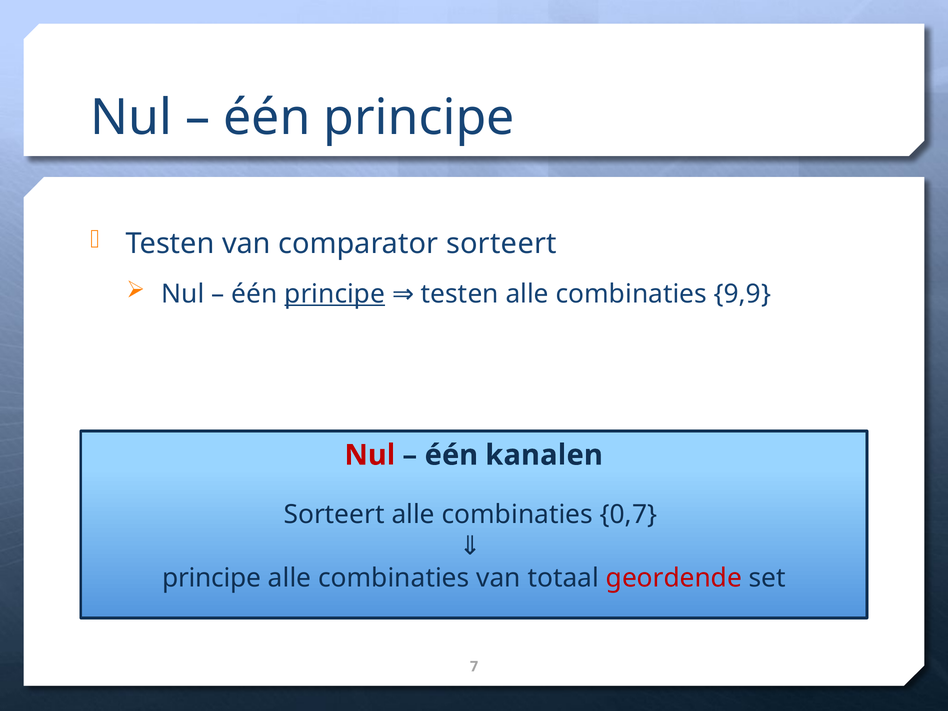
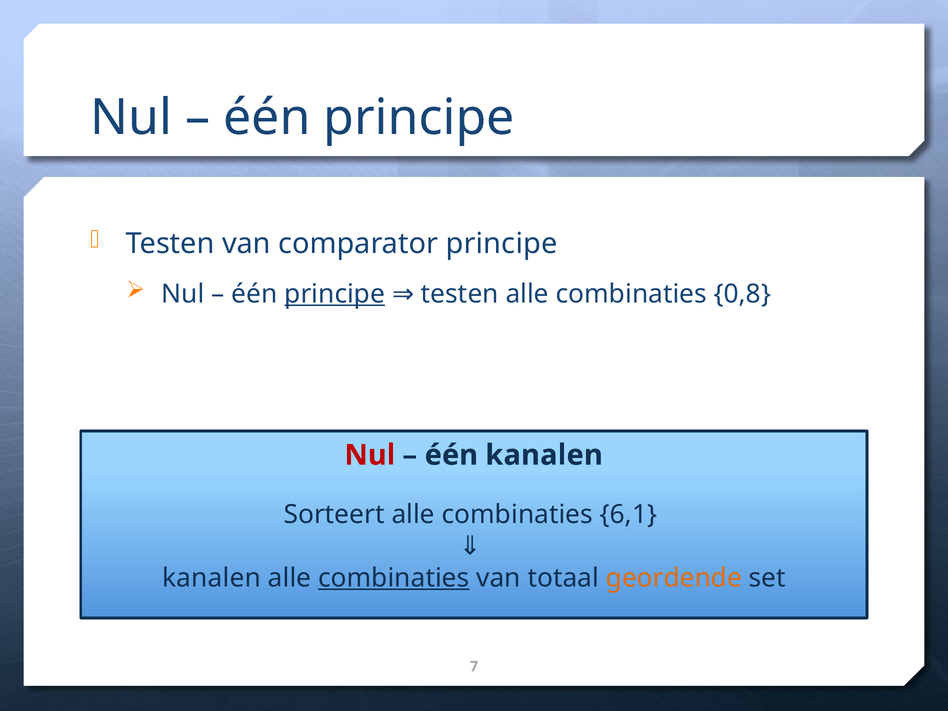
comparator sorteert: sorteert -> principe (502, 244)
9,9: 9,9 -> 0,8 (742, 294)
0,7: 0,7 -> 6,1 (629, 515)
principe: principe -> kanalen (211, 578)
combinaties underline: none -> present (394, 578)
geordende colour: red -> orange (674, 578)
